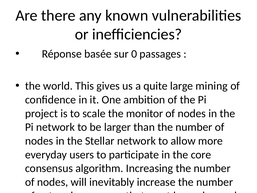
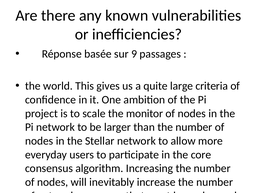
0: 0 -> 9 (134, 54)
large mining: mining -> criteria (212, 86)
